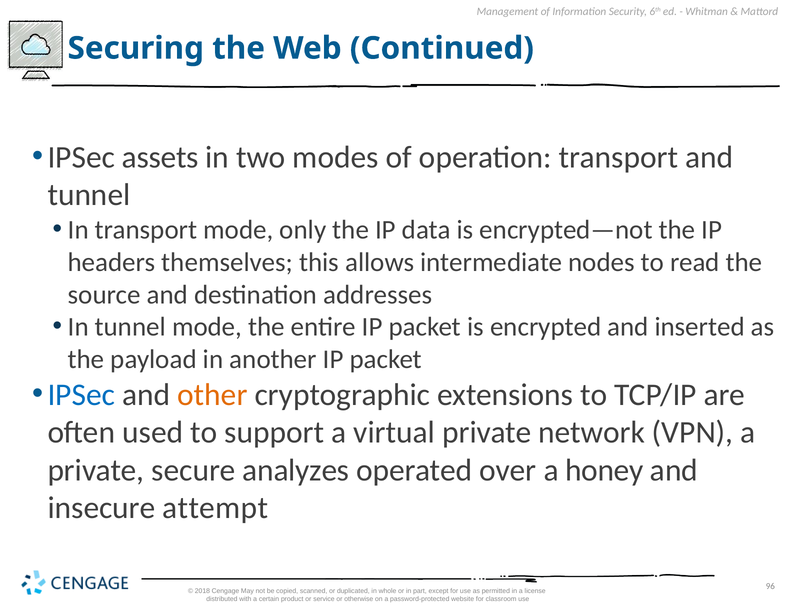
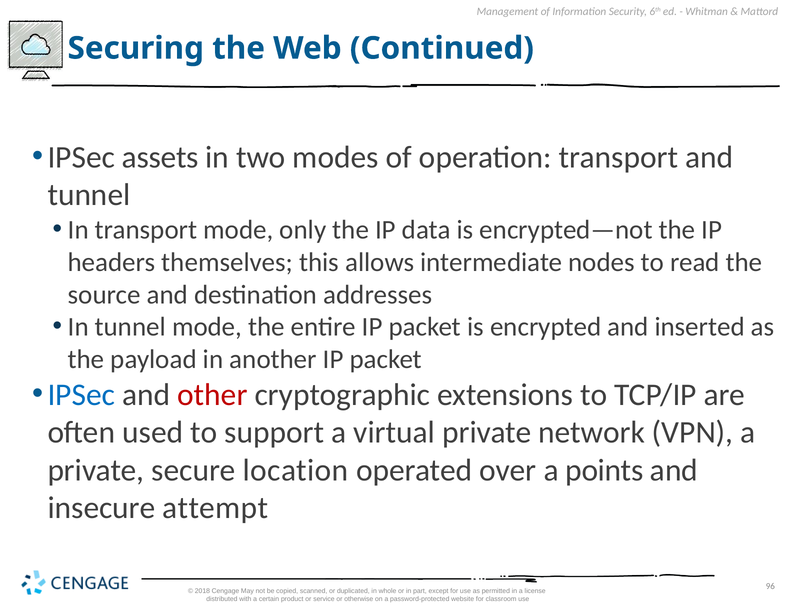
other colour: orange -> red (212, 395)
analyzes: analyzes -> location (296, 471)
honey: honey -> points (604, 471)
